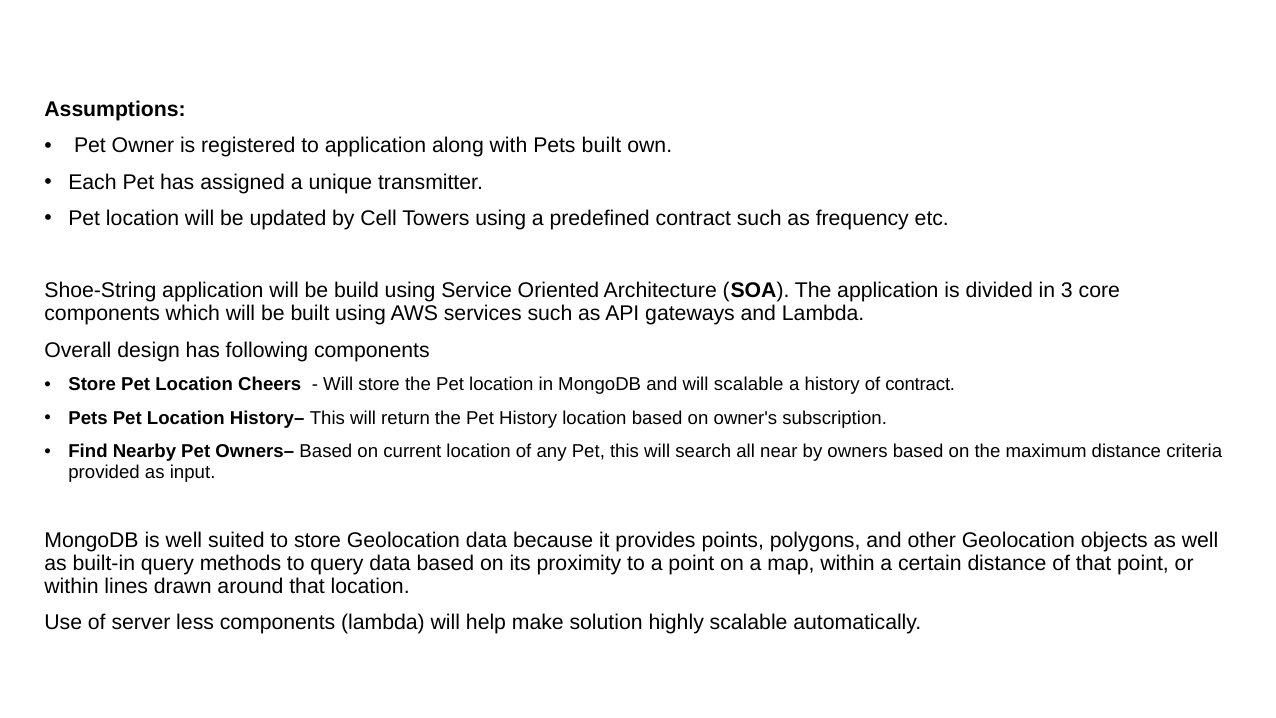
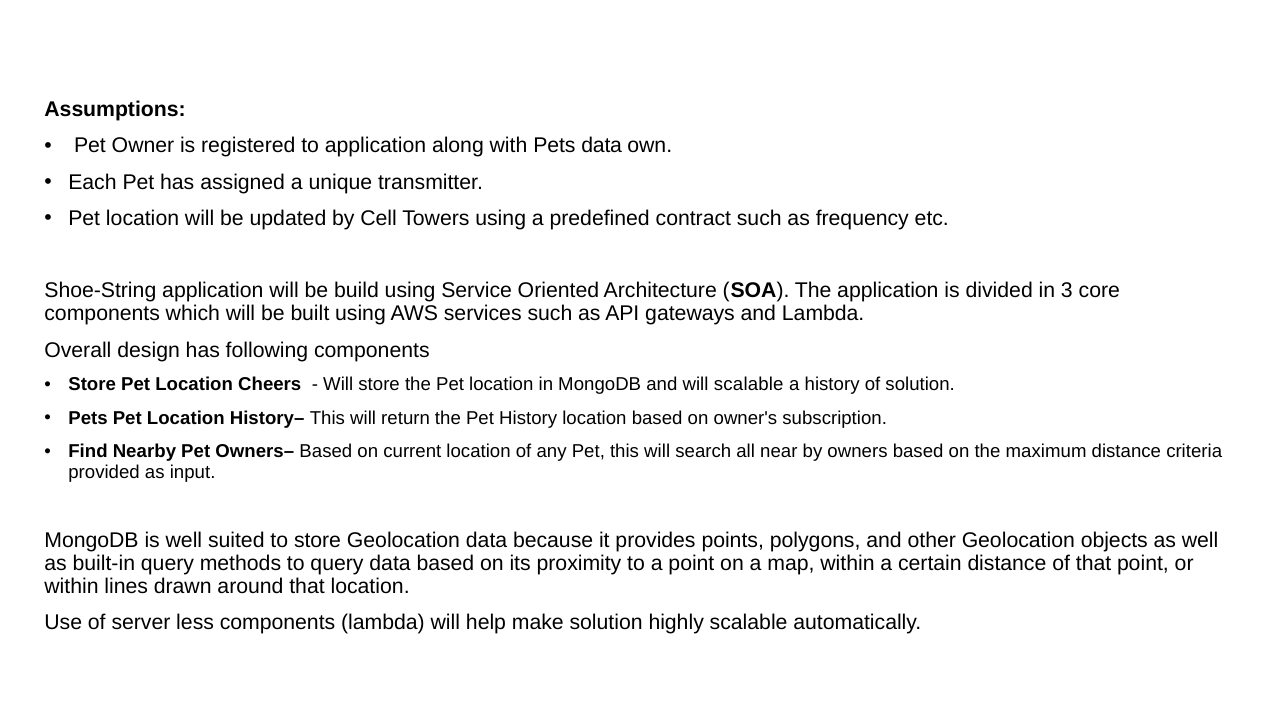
Pets built: built -> data (602, 146)
of contract: contract -> solution (920, 385)
